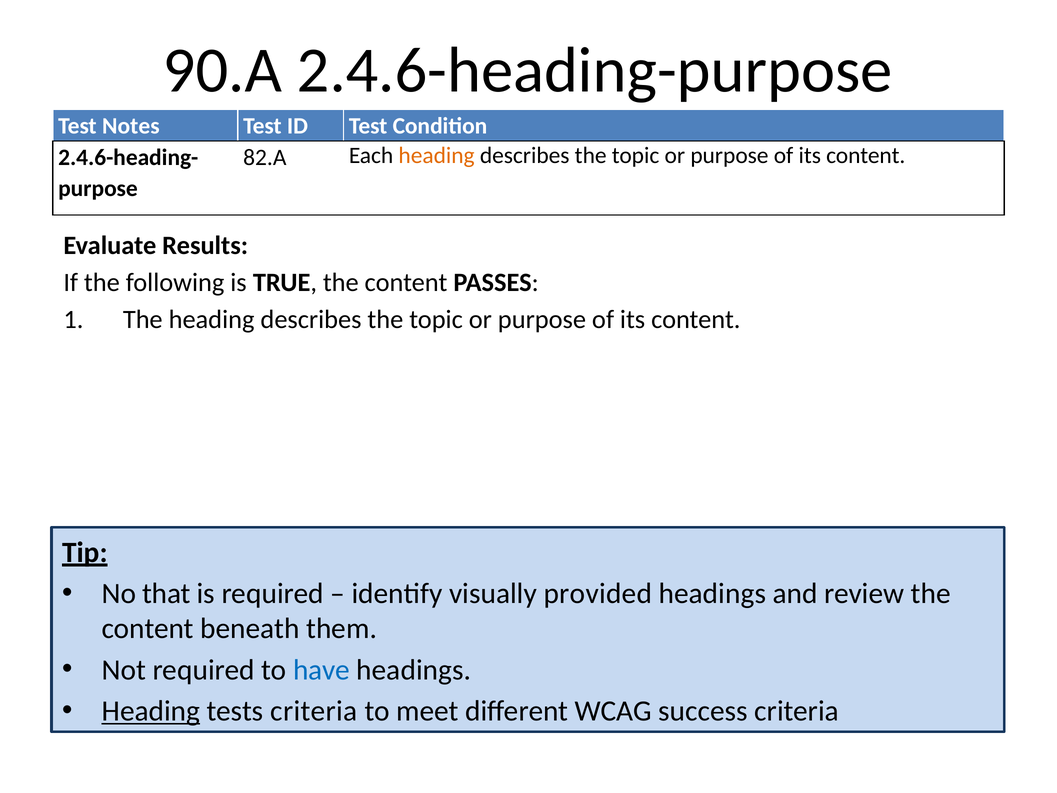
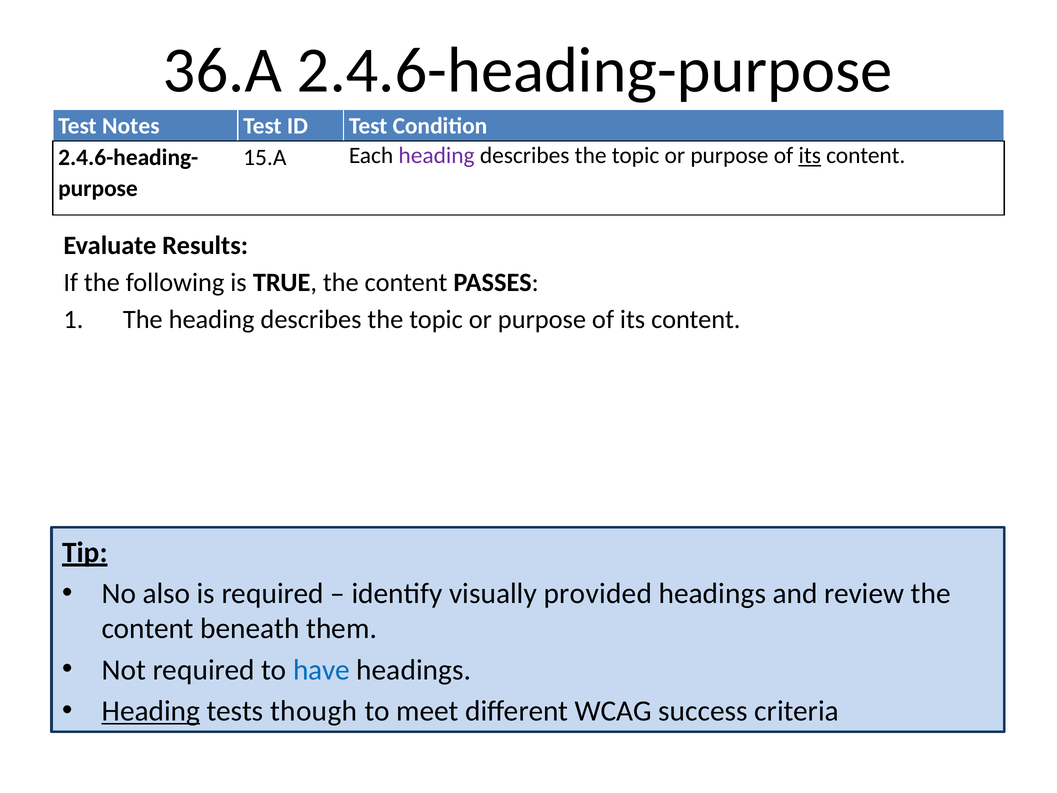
90.A: 90.A -> 36.A (223, 71)
82.A: 82.A -> 15.A (265, 158)
heading colour: orange -> purple (437, 156)
its underline: none -> present (810, 156)
that: that -> also (166, 593)
tests criteria: criteria -> though (314, 711)
